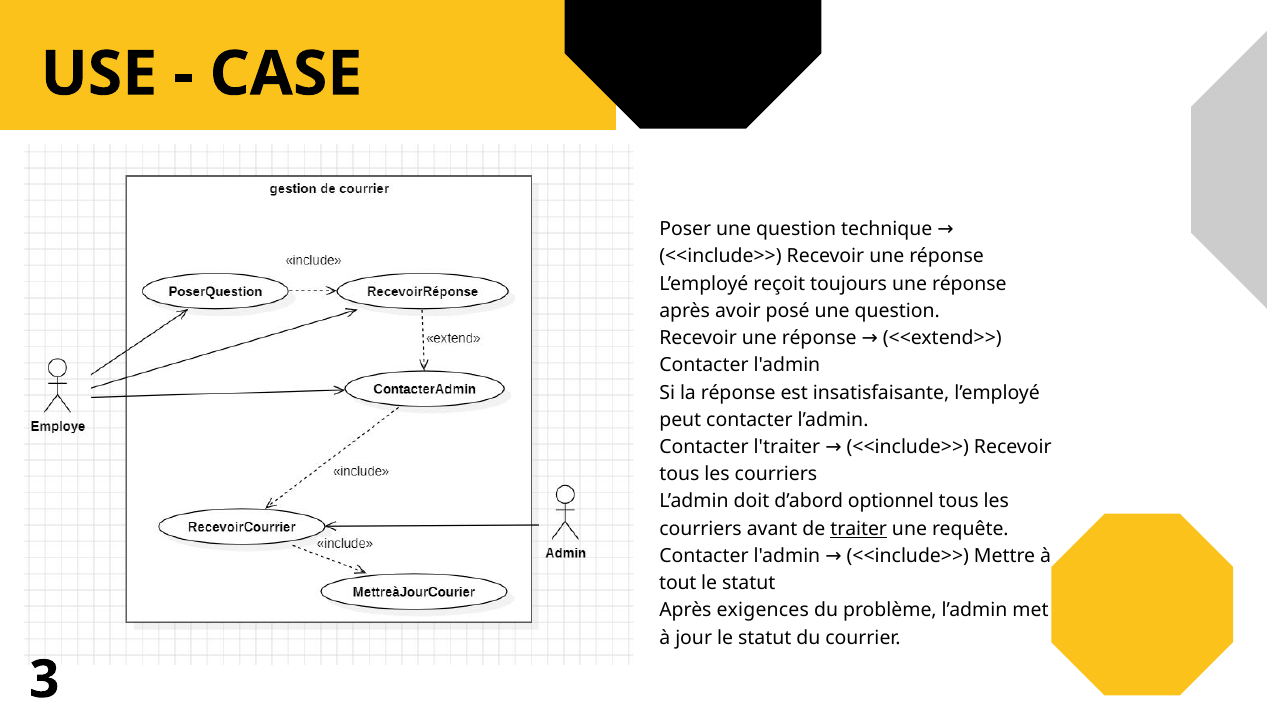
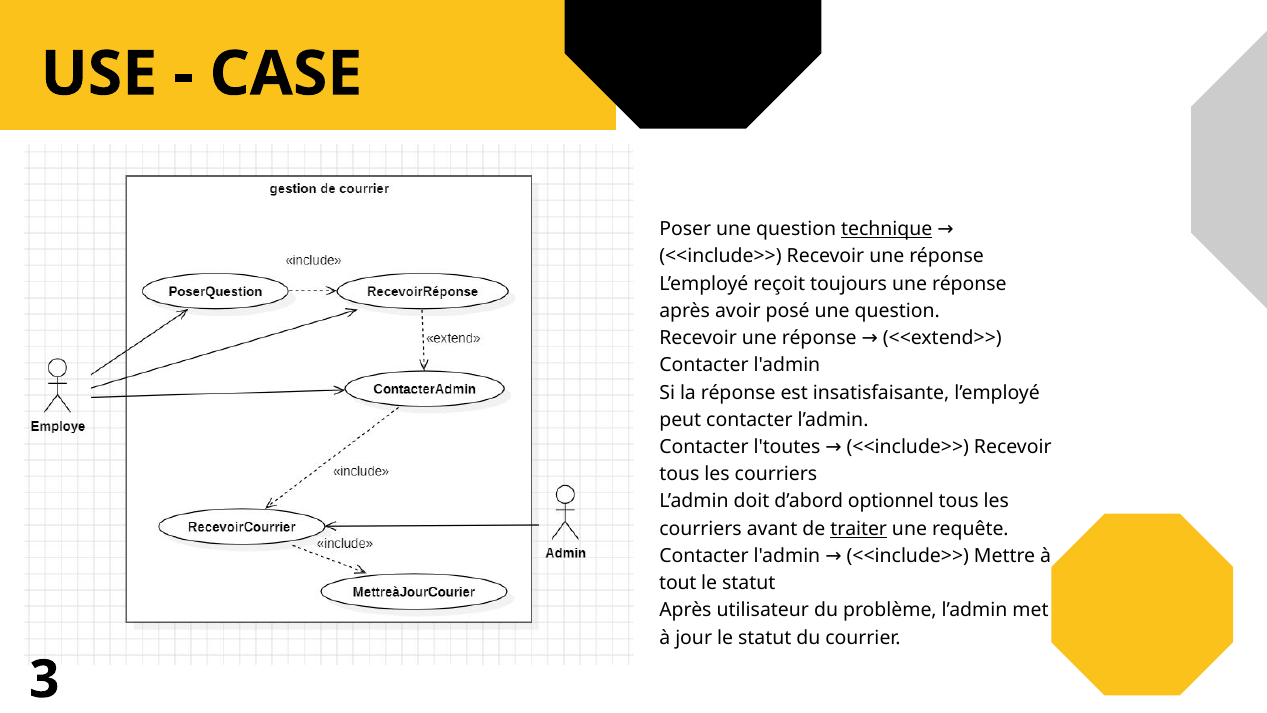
technique underline: none -> present (887, 229)
l'traiter: l'traiter -> l'toutes (787, 447)
exigences: exigences -> utilisateur (763, 610)
